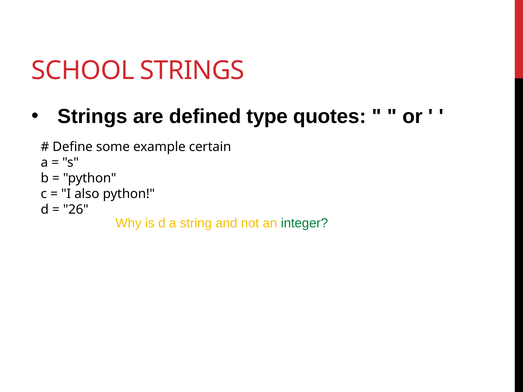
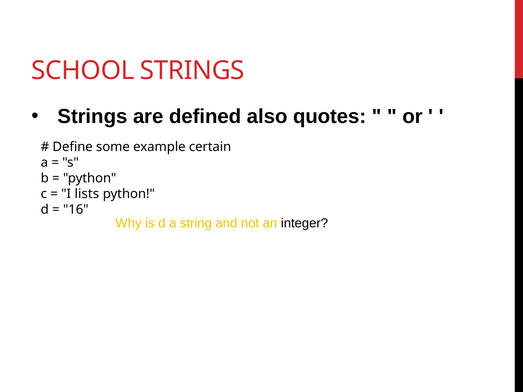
type: type -> also (267, 116)
also: also -> lists (87, 194)
26: 26 -> 16 (76, 210)
integer colour: green -> black (304, 223)
